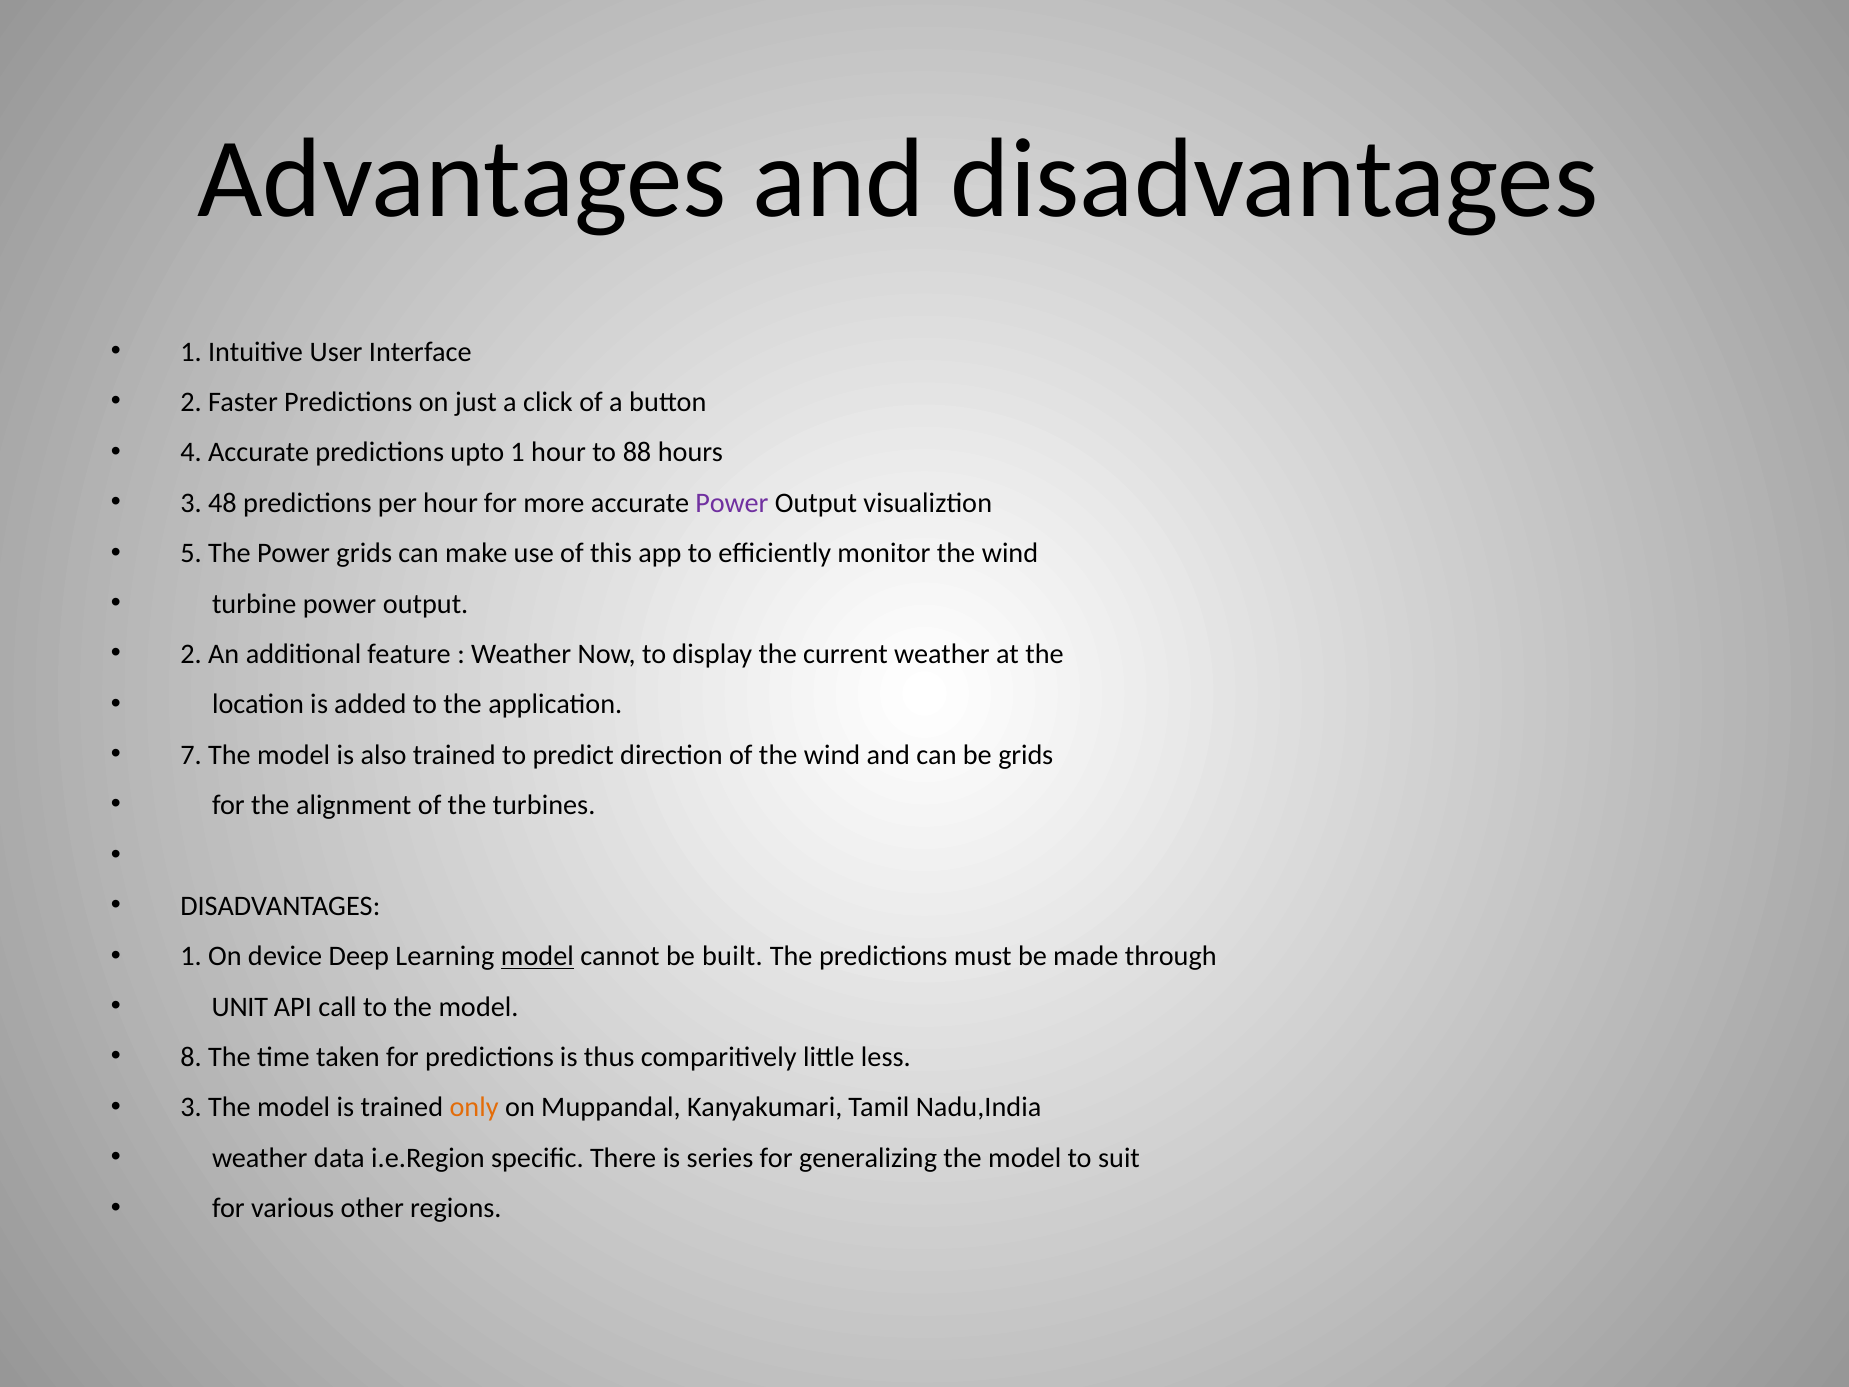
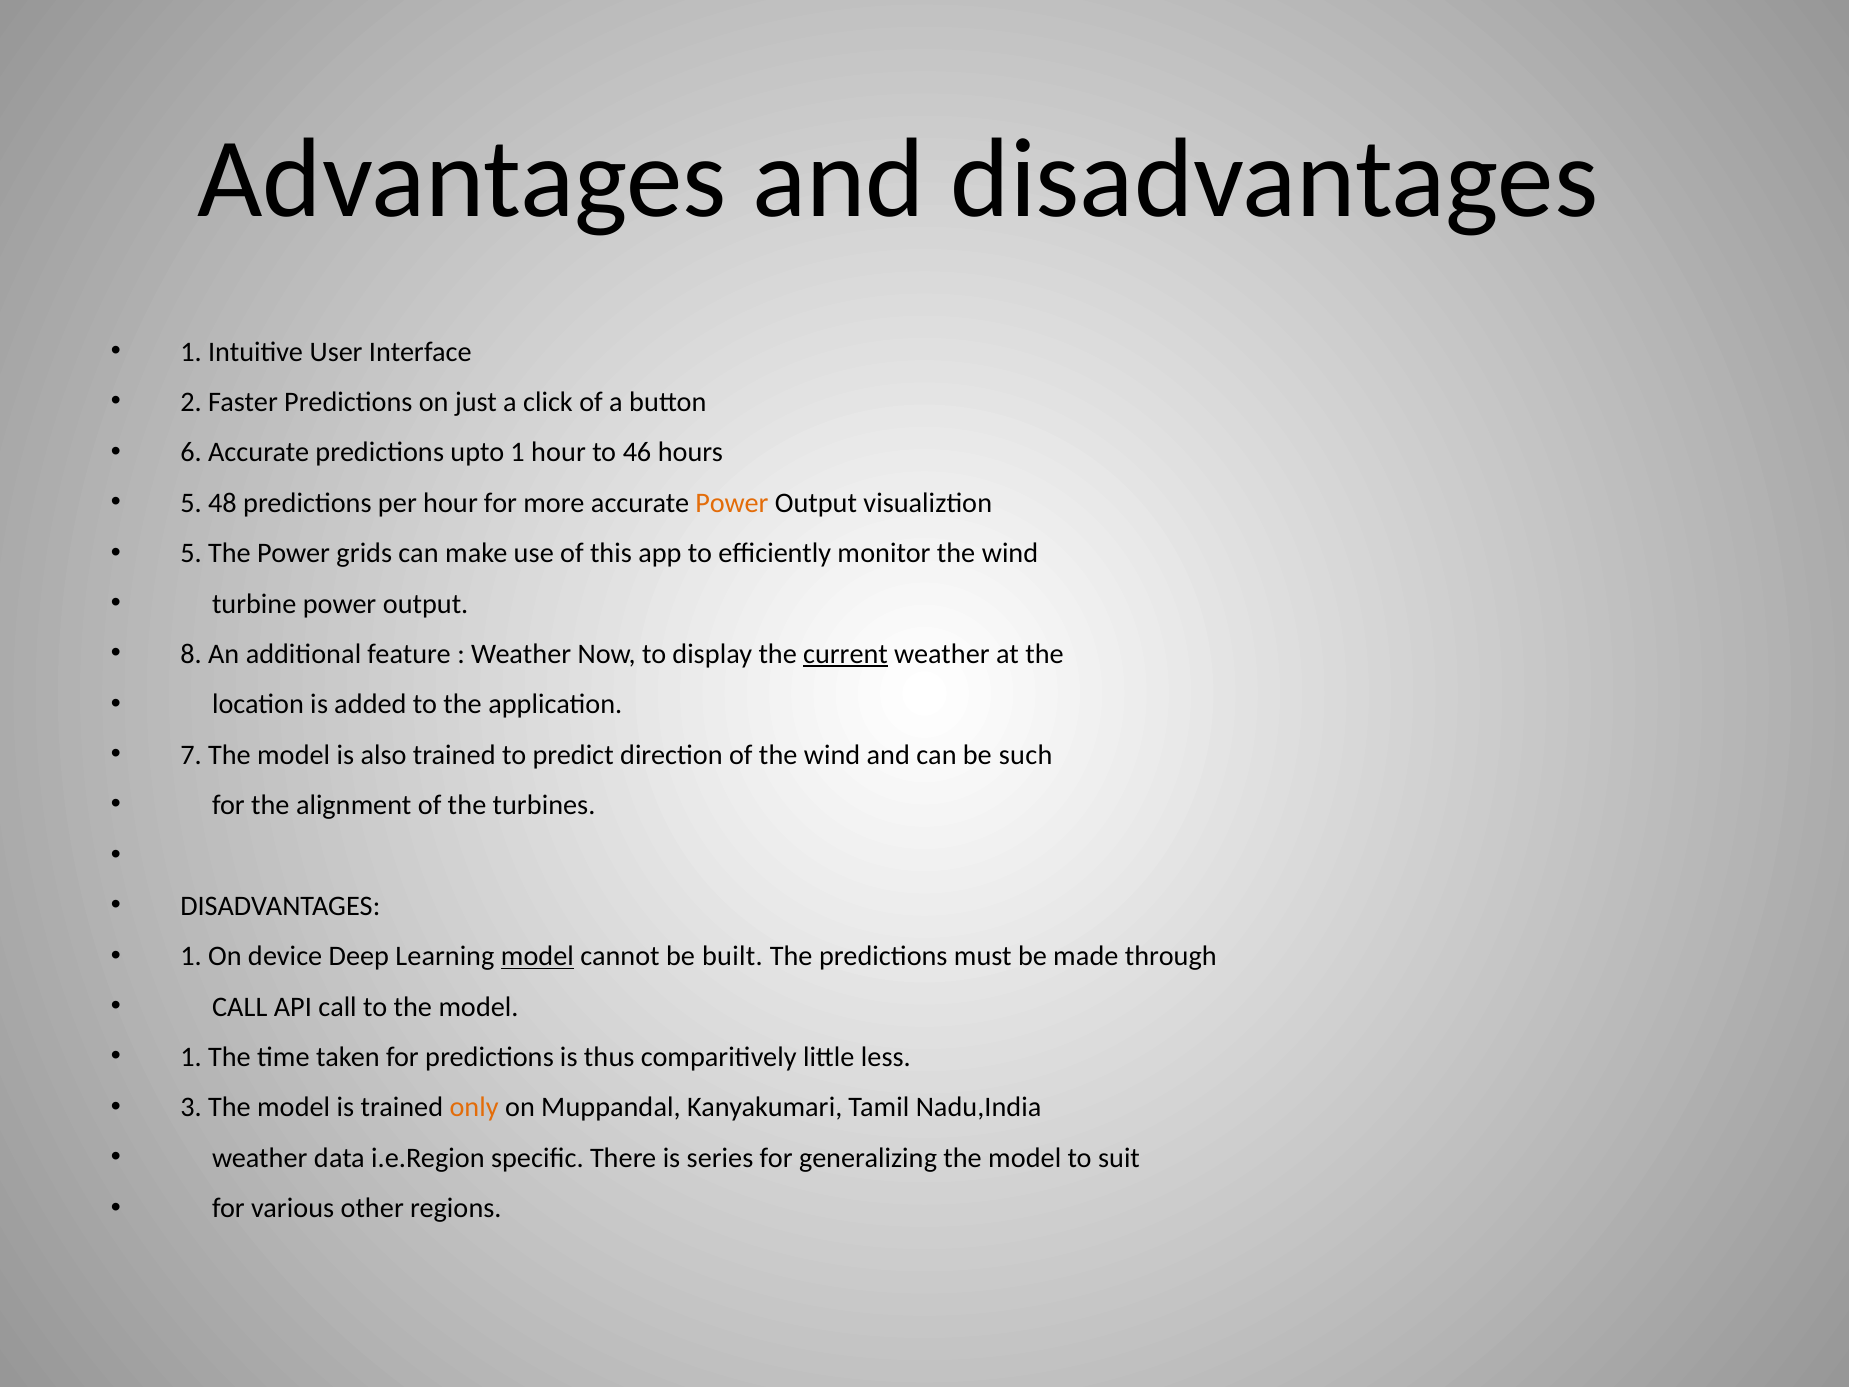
4: 4 -> 6 (191, 452)
88: 88 -> 46 (637, 452)
3: 3 -> 5 (191, 503)
Power colour: purple -> orange (732, 503)
2: 2 -> 8 (191, 654)
current underline: none -> present (846, 654)
be grids: grids -> such (1026, 755)
UNIT: UNIT -> CALL (240, 1007)
8: 8 -> 1 (191, 1057)
